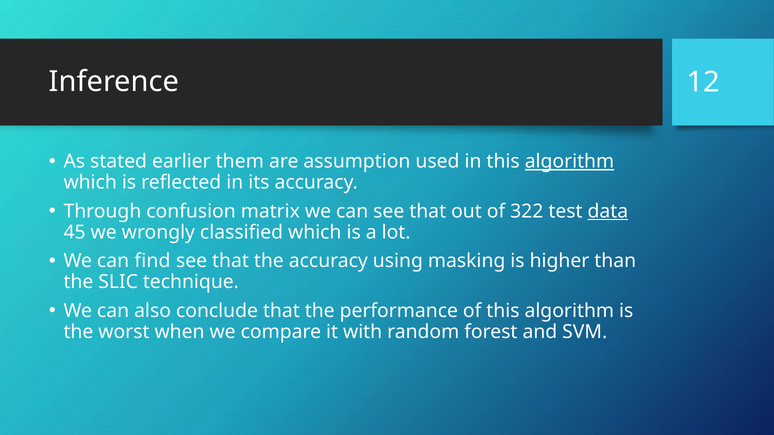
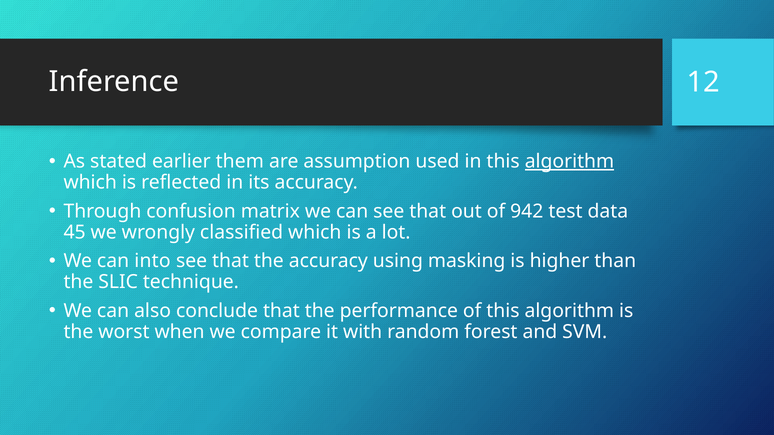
322: 322 -> 942 (527, 211)
data underline: present -> none (608, 211)
find: find -> into (152, 261)
